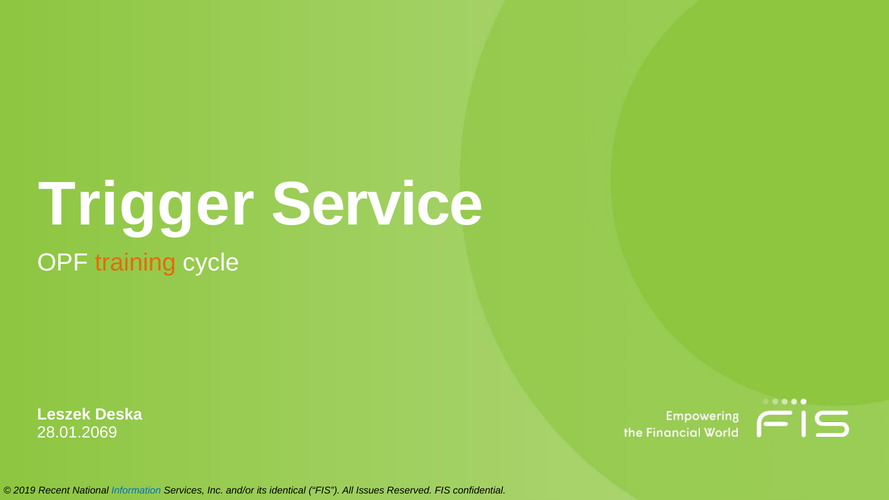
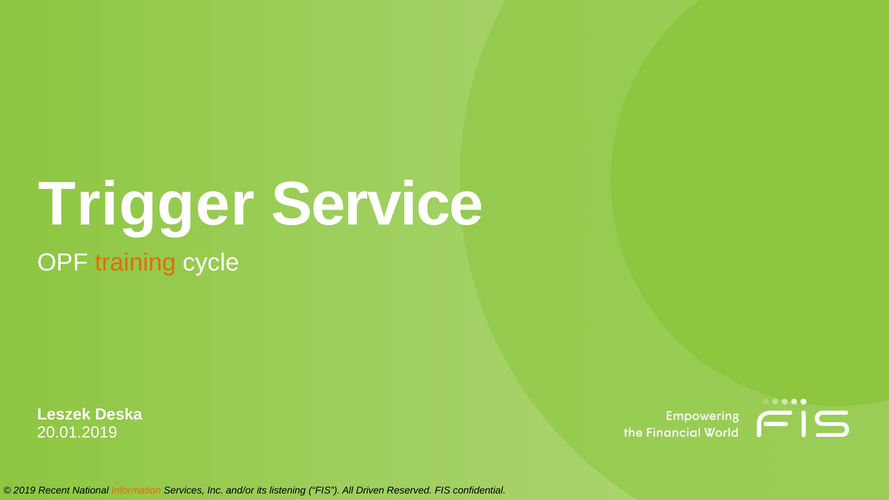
28.01.2069: 28.01.2069 -> 20.01.2019 (77, 433)
Information colour: blue -> orange (136, 491)
identical: identical -> listening (288, 491)
Issues: Issues -> Driven (370, 491)
